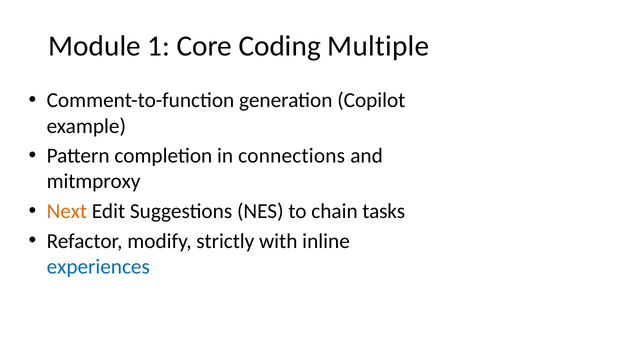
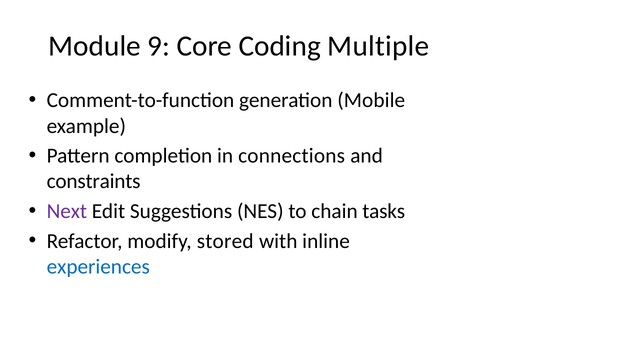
1: 1 -> 9 (159, 46)
Copilot: Copilot -> Mobile (371, 100)
mitmproxy: mitmproxy -> constraints (94, 181)
Next colour: orange -> purple (67, 211)
strictly: strictly -> stored (225, 241)
